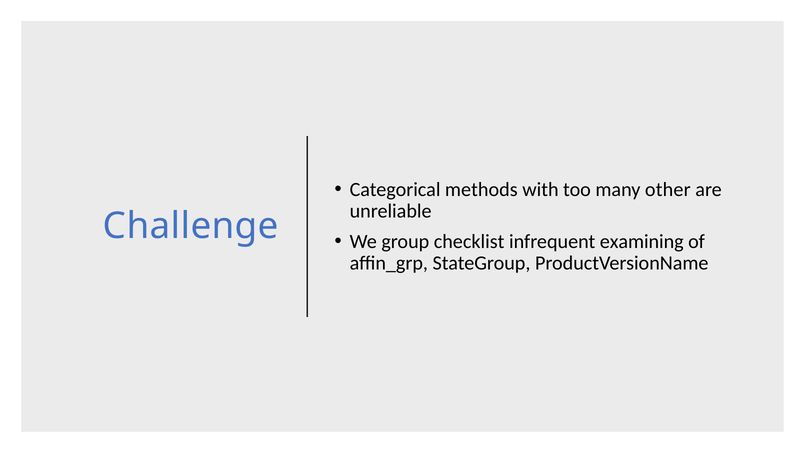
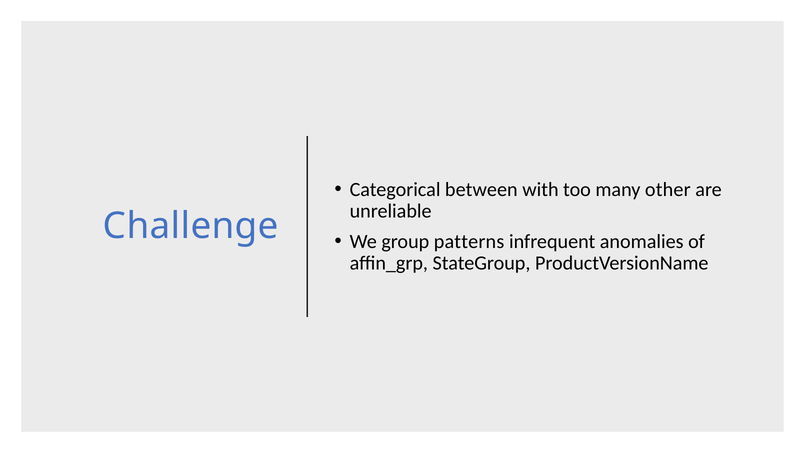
methods: methods -> between (481, 189)
checklist: checklist -> patterns (469, 241)
examining: examining -> anomalies (642, 241)
